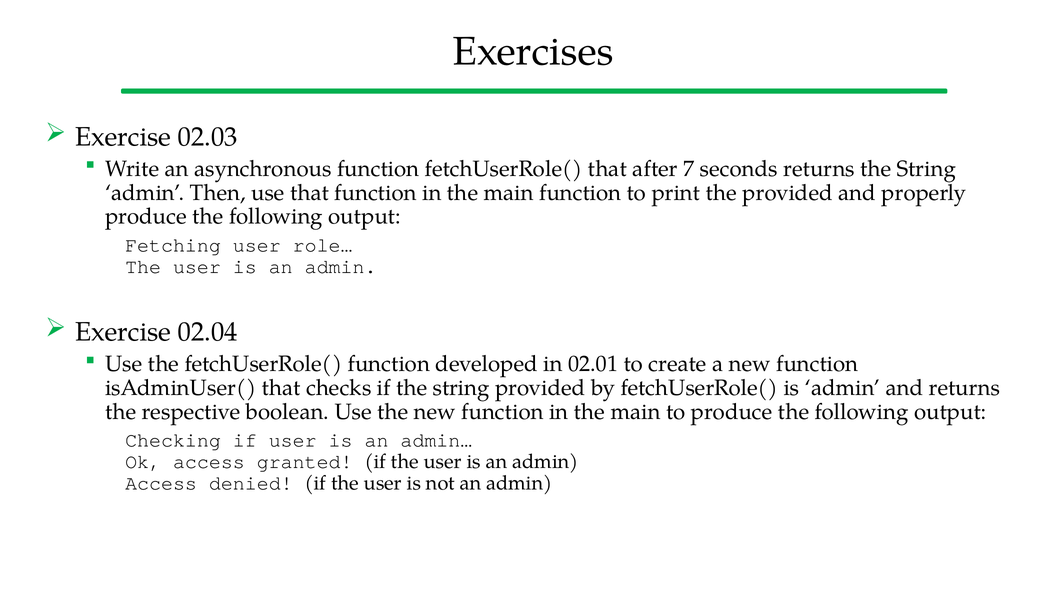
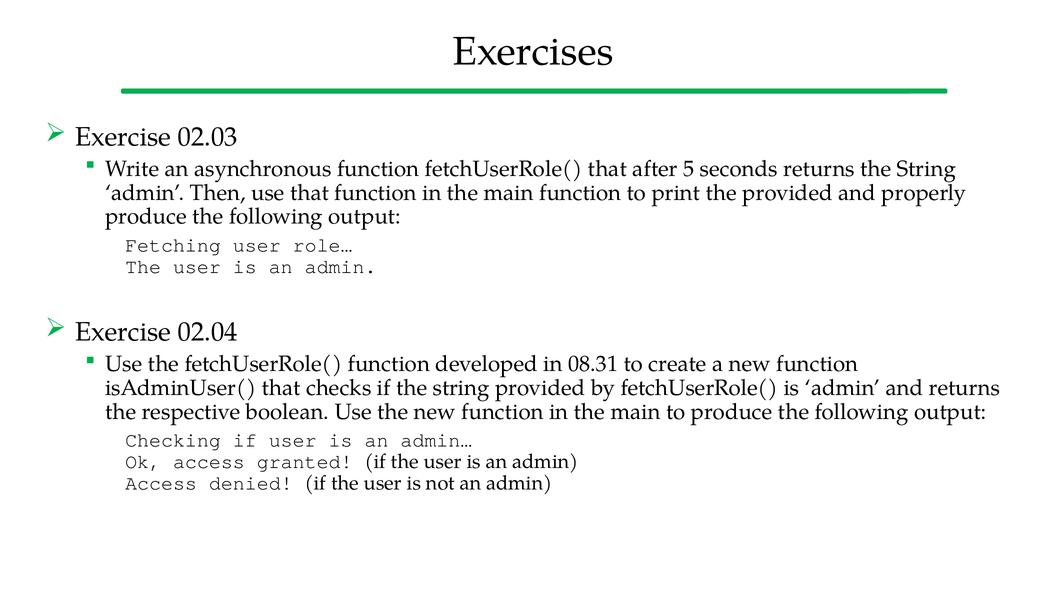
7: 7 -> 5 (689, 169)
02.01: 02.01 -> 08.31 (593, 364)
